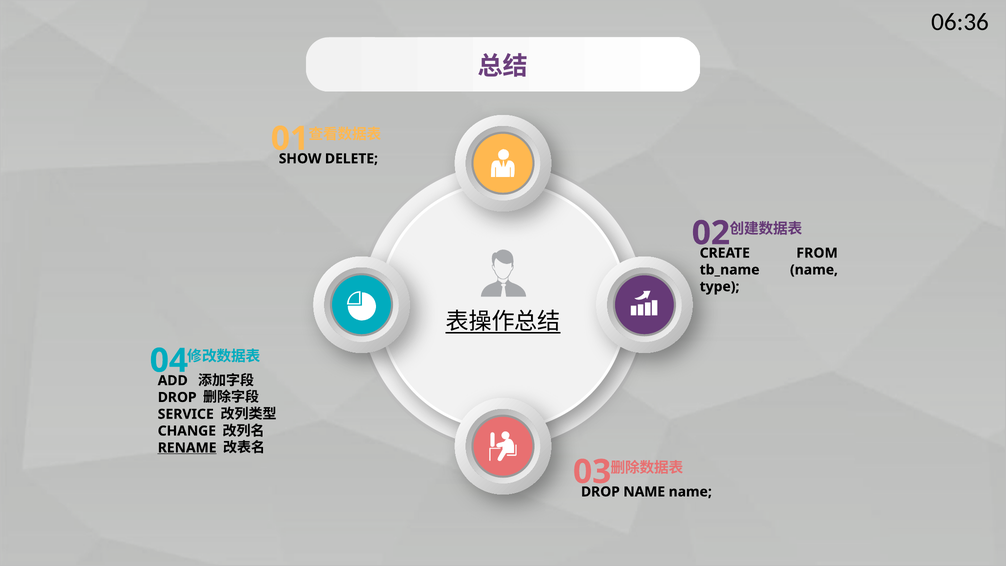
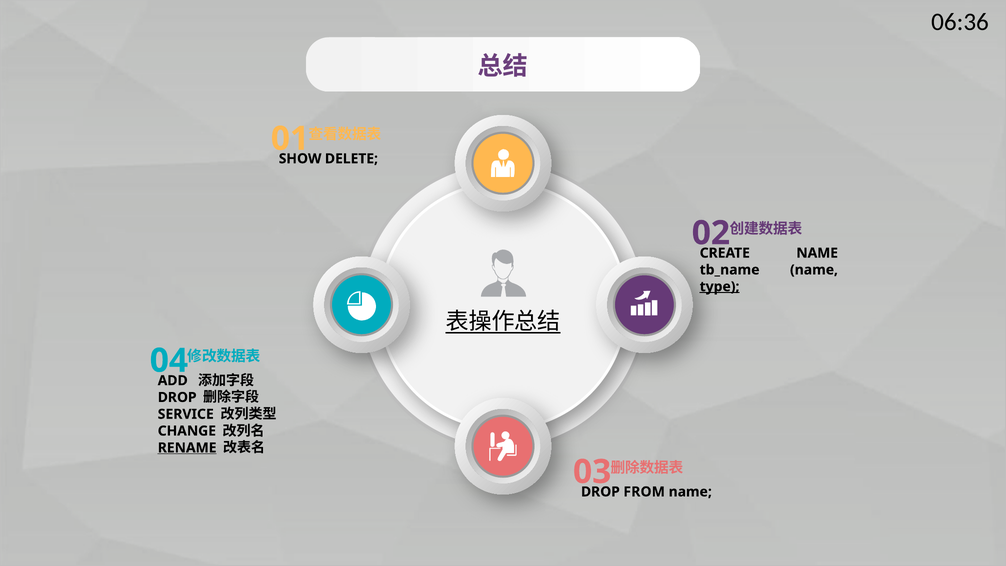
FROM: FROM -> NAME (817, 253)
type underline: none -> present (720, 287)
NAME: NAME -> FROM (644, 492)
